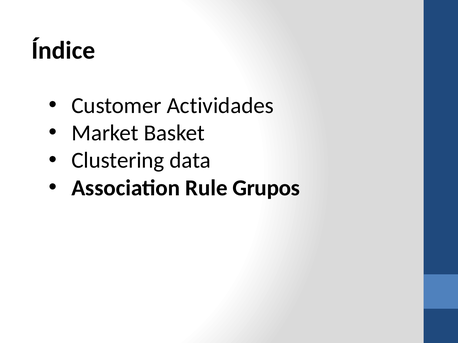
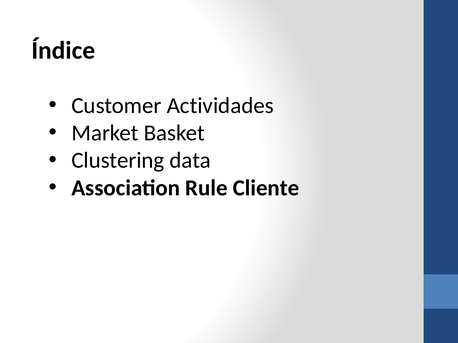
Grupos: Grupos -> Cliente (266, 188)
